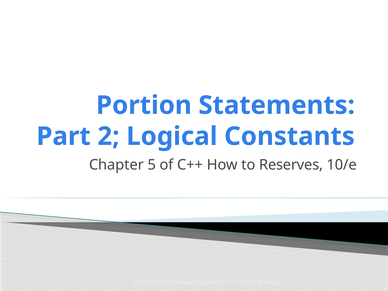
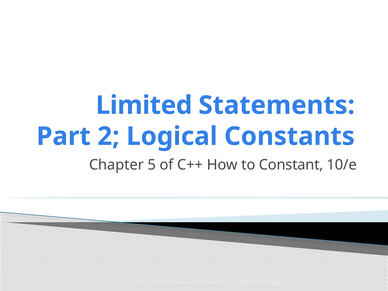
Portion: Portion -> Limited (144, 105)
Reserves: Reserves -> Constant (291, 165)
